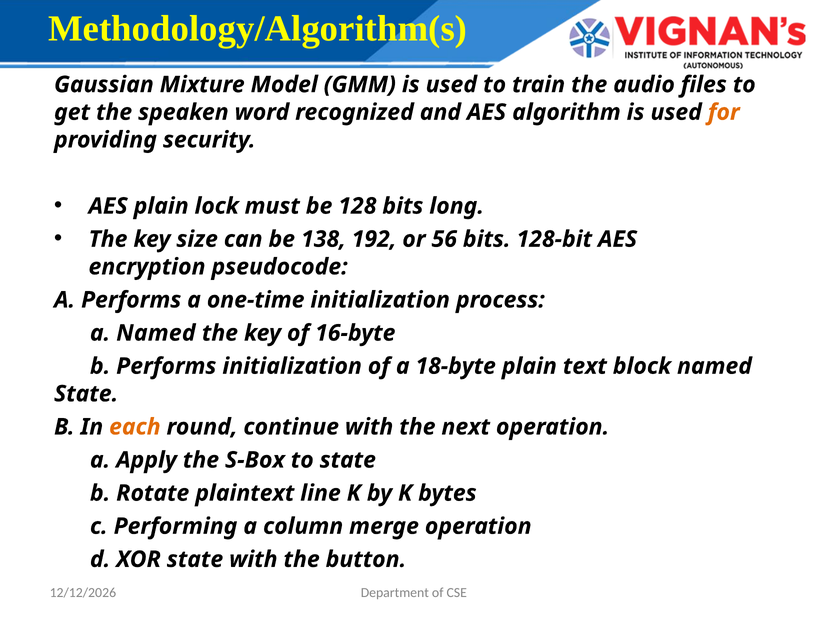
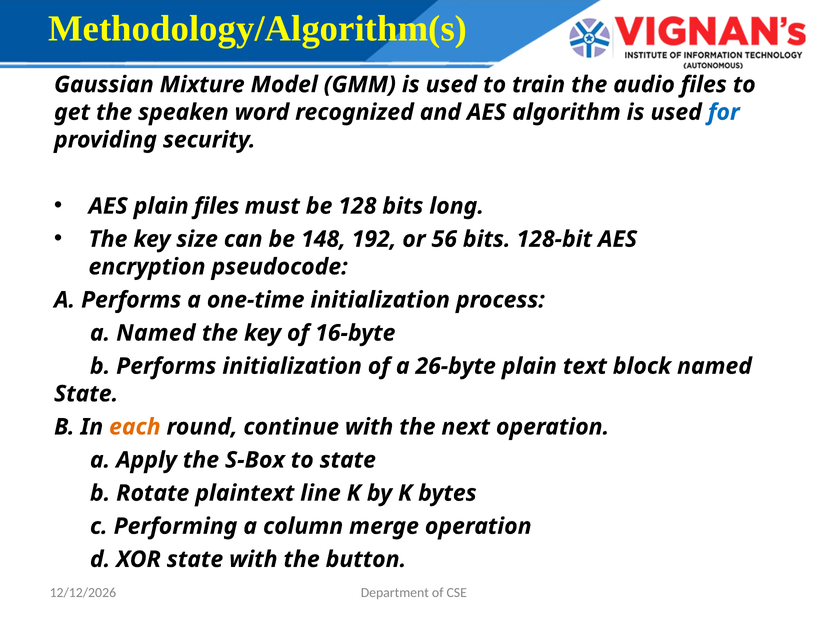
for colour: orange -> blue (724, 112)
plain lock: lock -> files (217, 206)
138: 138 -> 148 (323, 239)
18-byte: 18-byte -> 26-byte (456, 366)
